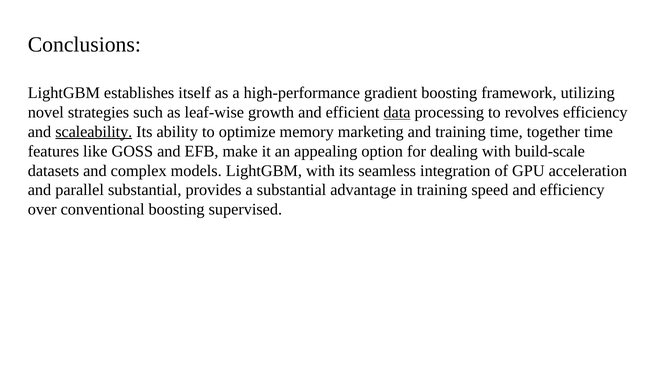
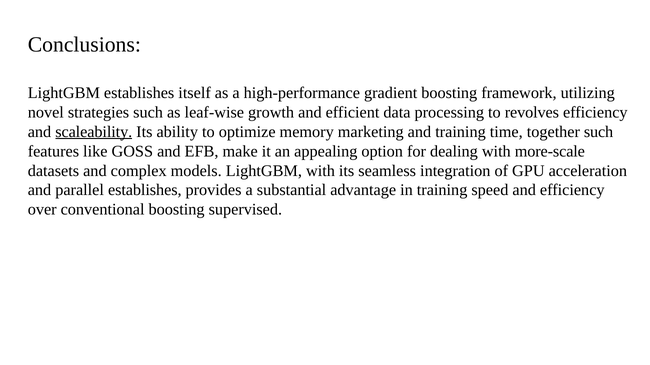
data underline: present -> none (397, 112)
together time: time -> such (599, 132)
build-scale: build-scale -> more-scale (550, 151)
parallel substantial: substantial -> establishes (145, 190)
